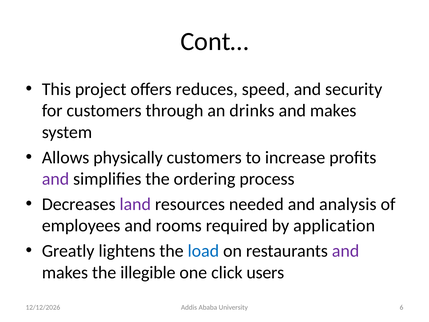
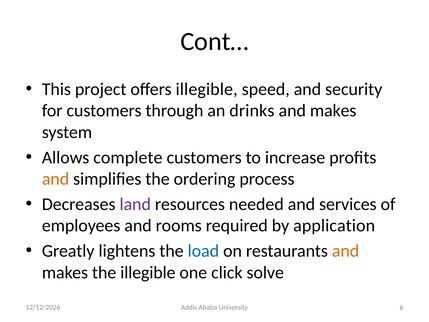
offers reduces: reduces -> illegible (207, 89)
physically: physically -> complete (128, 157)
and colour: purple -> orange (55, 179)
analysis: analysis -> services (348, 204)
and colour: purple -> orange (346, 251)
users: users -> solve (265, 272)
